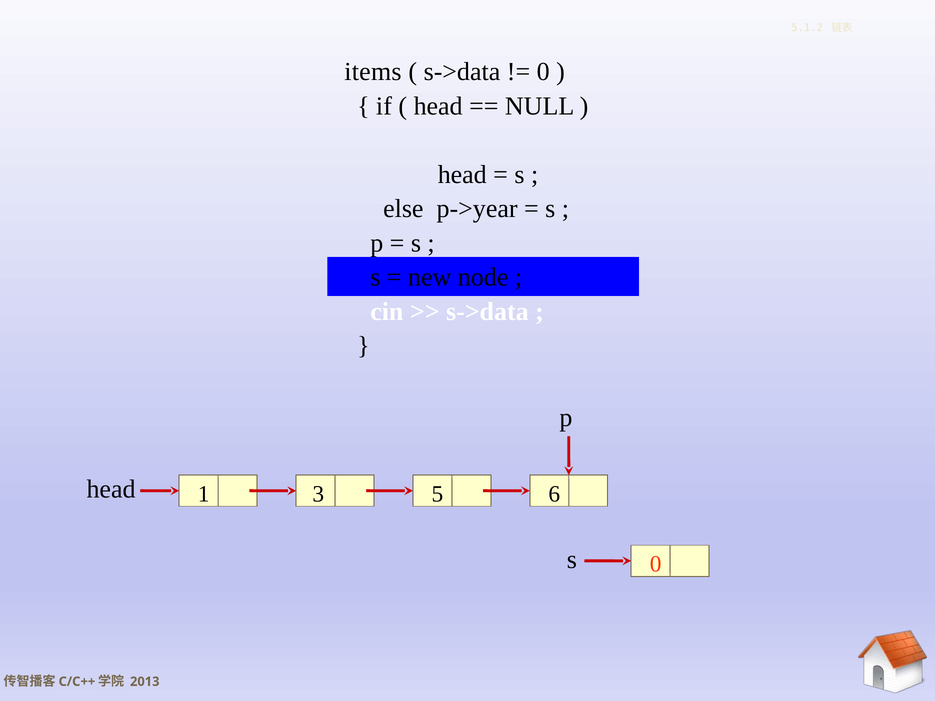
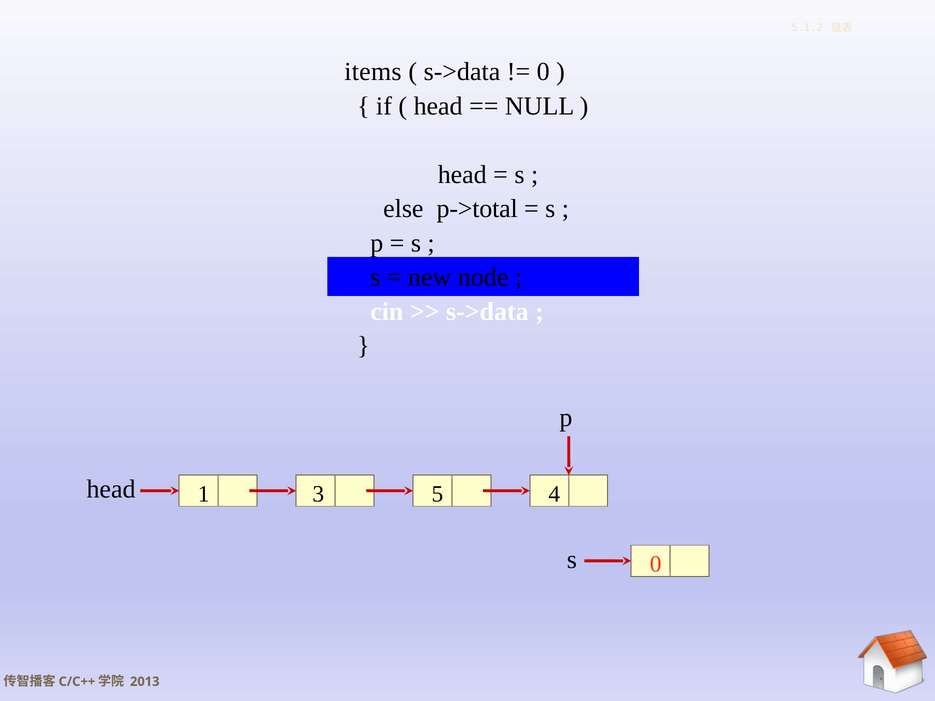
p->year: p->year -> p->total (477, 209)
6: 6 -> 4 (554, 494)
